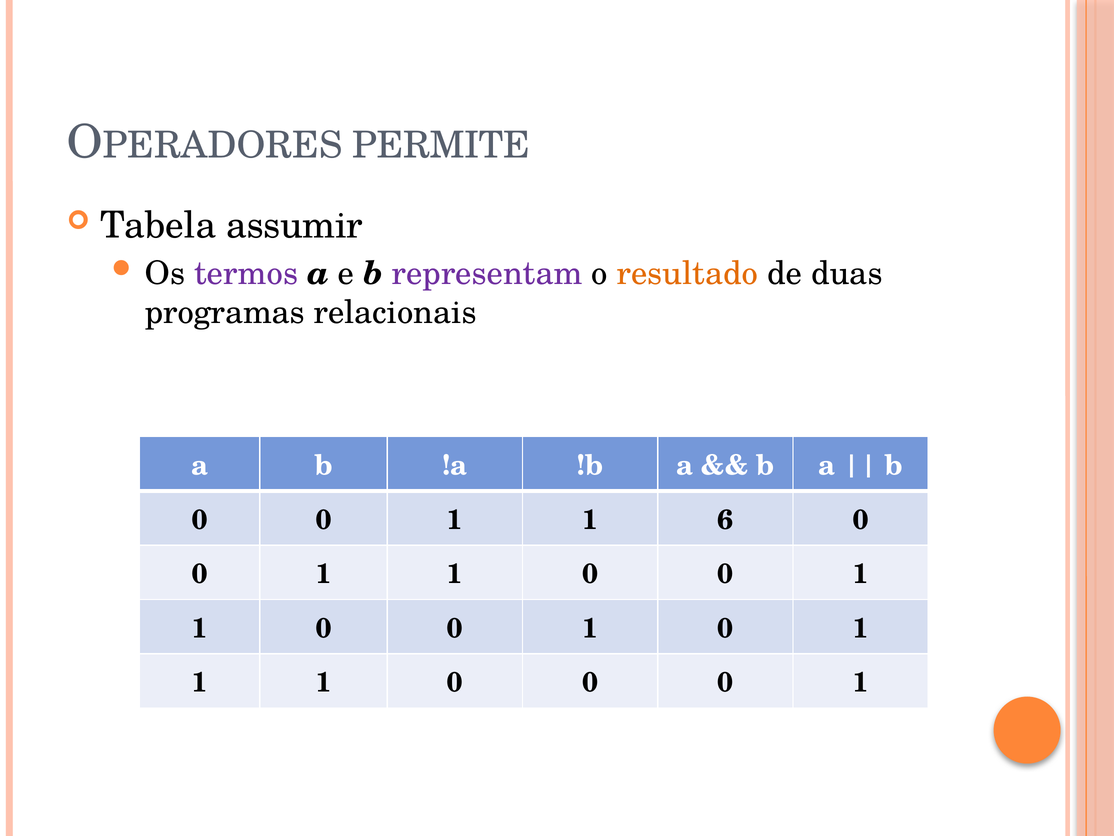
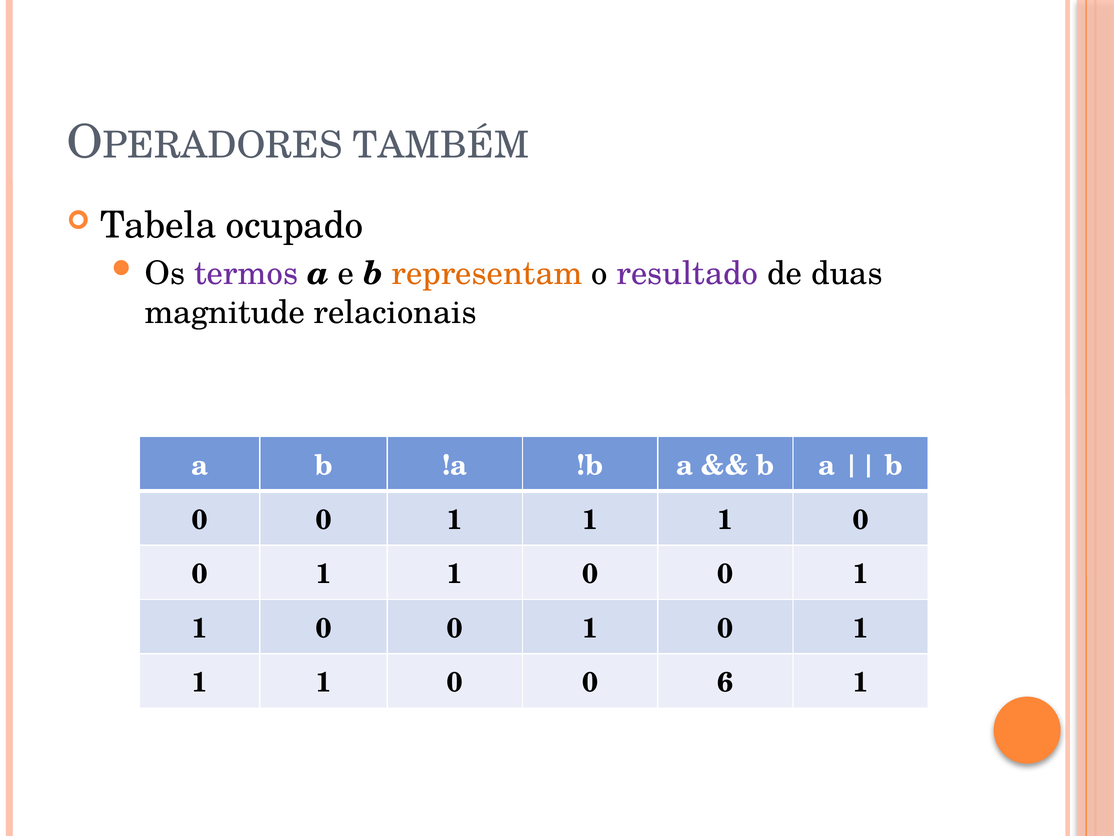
PERMITE: PERMITE -> TAMBÉM (441, 146)
assumir: assumir -> ocupado (295, 225)
representam colour: purple -> orange (487, 273)
resultado colour: orange -> purple (687, 273)
programas: programas -> magnitude (225, 312)
6: 6 -> 1 (725, 520)
0 0 0: 0 -> 6 (725, 682)
